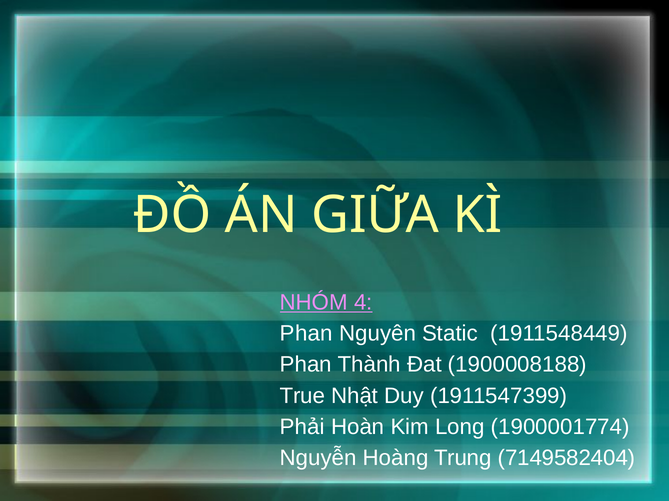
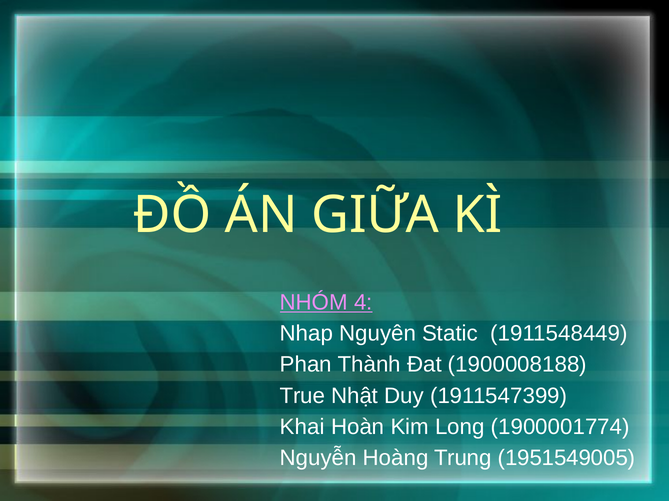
Phan: Phan -> Nhap (306, 334)
Phải: Phải -> Khai (302, 427)
7149582404: 7149582404 -> 1951549005 (567, 459)
